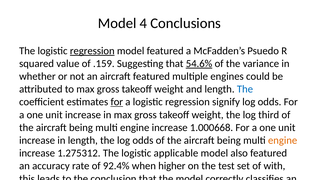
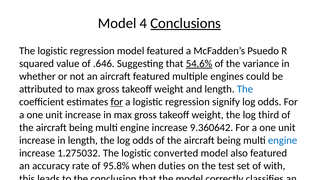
Conclusions underline: none -> present (186, 23)
regression underline: present -> none (92, 51)
.159: .159 -> .646 (104, 63)
1.000668: 1.000668 -> 9.360642 (212, 127)
engine colour: orange -> blue (283, 140)
1.275312: 1.275312 -> 1.275032 (79, 153)
applicable: applicable -> converted (176, 153)
92.4%: 92.4% -> 95.8% (116, 165)
higher: higher -> duties (172, 165)
